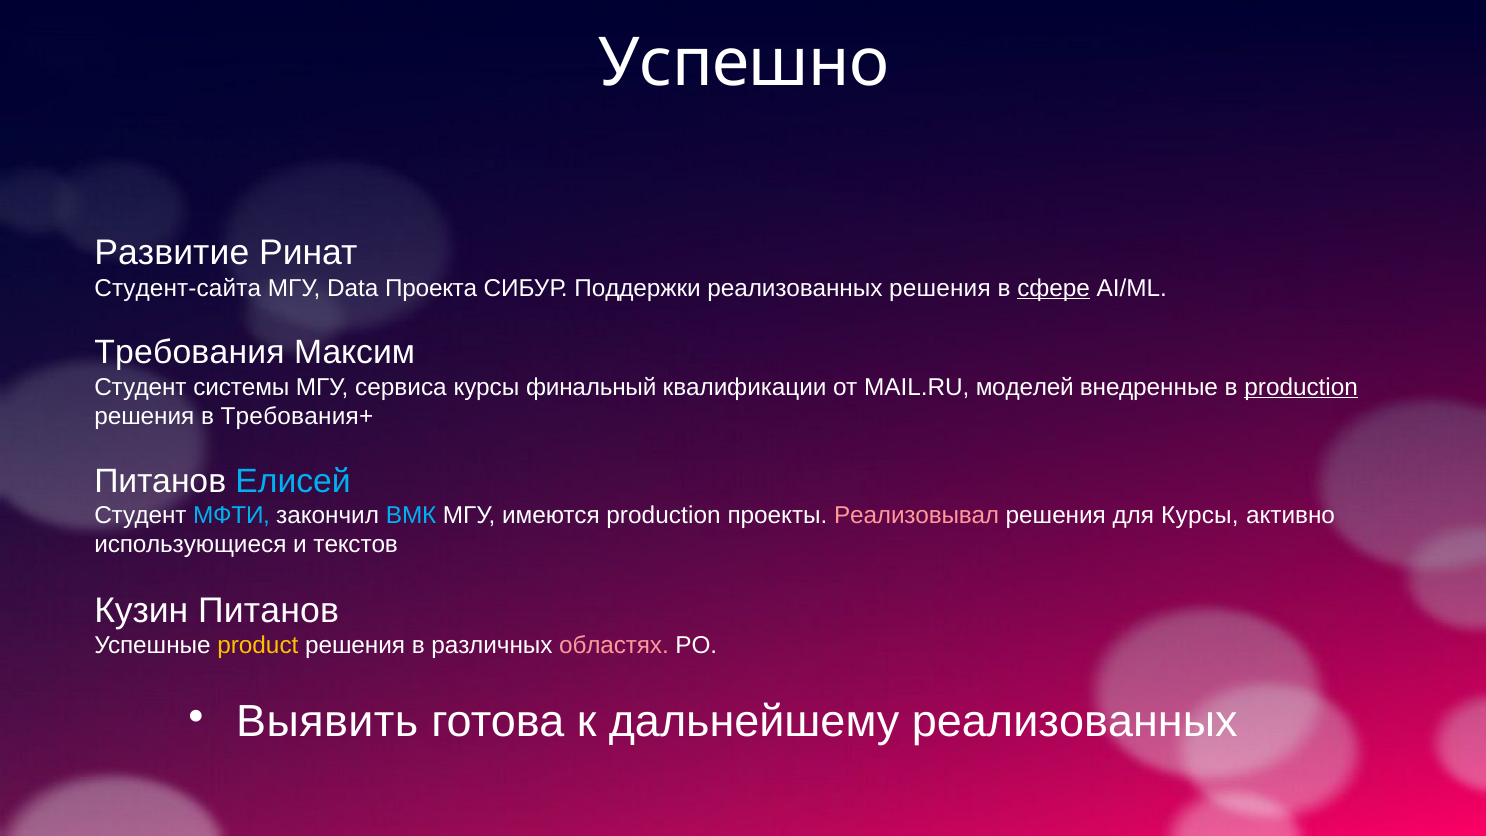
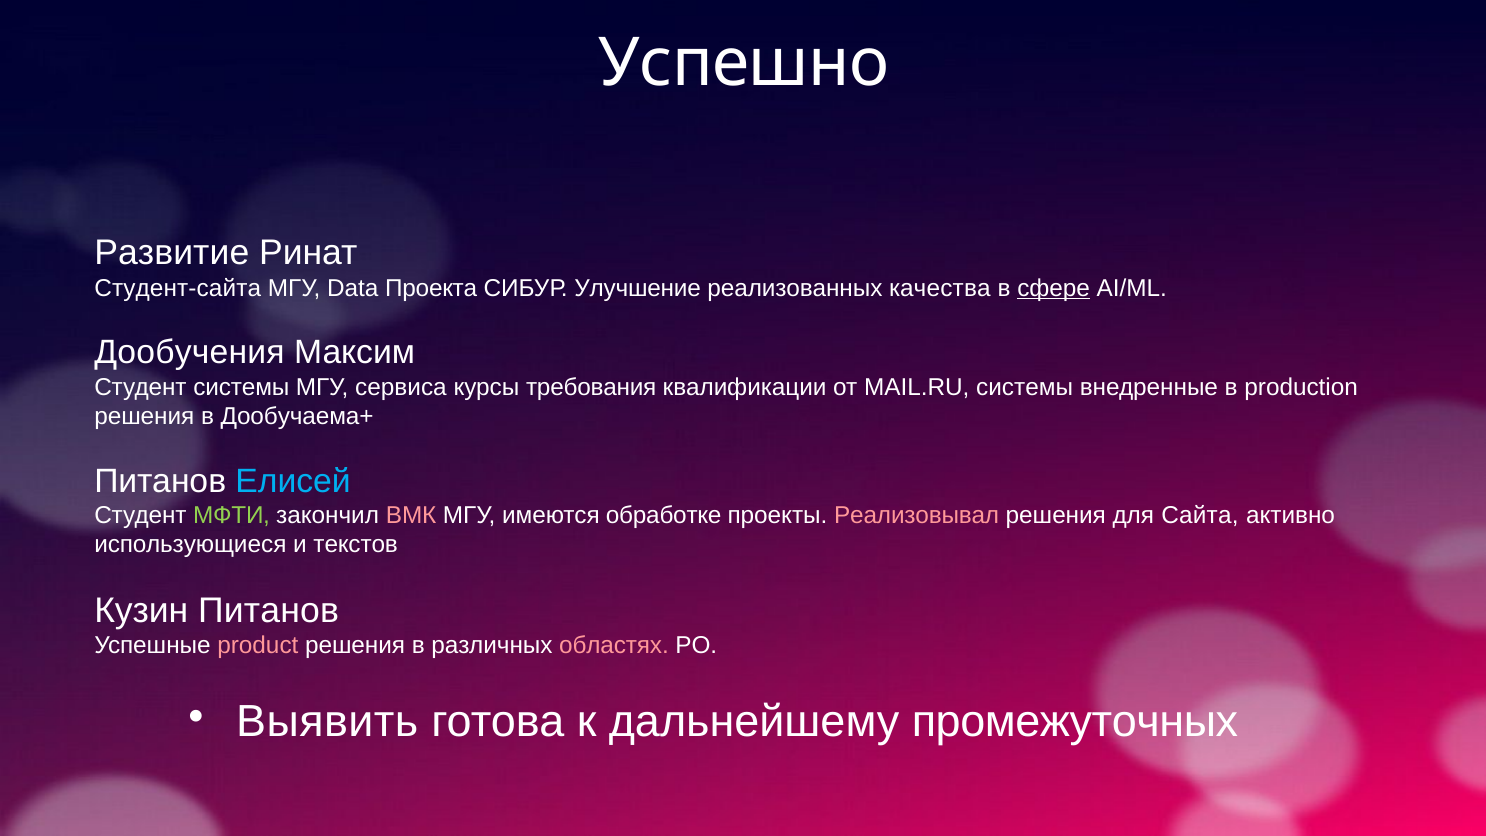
Поддержки: Поддержки -> Улучшение (638, 288)
реализованных решения: решения -> качества (940, 288)
Требования: Требования -> Дообучения (189, 353)
финальный: финальный -> требования (591, 387)
MAIL.RU моделей: моделей -> системы (1025, 387)
production underline: present -> none (1301, 387)
Требования+: Требования+ -> Дообучаема+ (297, 416)
МФТИ colour: light blue -> light green (232, 515)
ВМК colour: light blue -> pink (411, 515)
имеются production: production -> обработке (664, 515)
для Курсы: Курсы -> Сайта (1200, 515)
product colour: yellow -> pink (258, 646)
дальнейшему реализованных: реализованных -> промежуточных (1075, 722)
